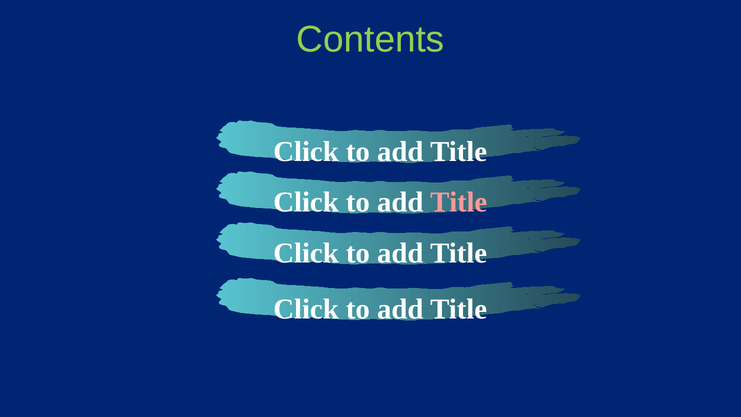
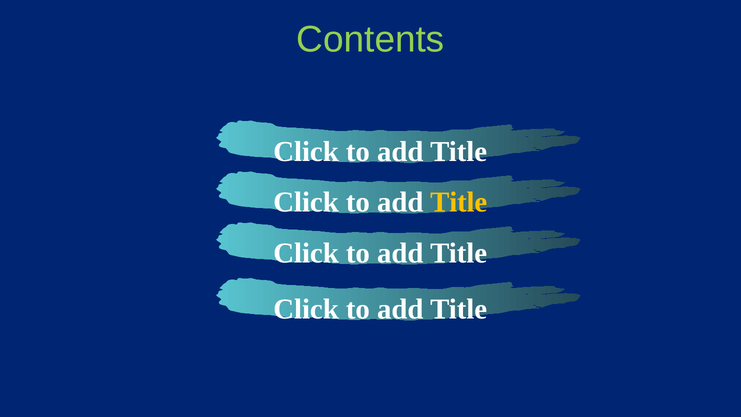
Title colour: pink -> yellow (459, 202)
